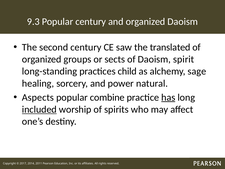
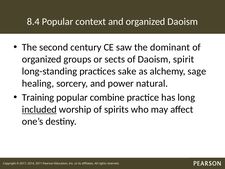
9.3: 9.3 -> 8.4 (33, 22)
Popular century: century -> context (91, 22)
translated: translated -> dominant (170, 47)
child: child -> sake (127, 71)
Aspects: Aspects -> Training (38, 97)
has underline: present -> none (168, 97)
